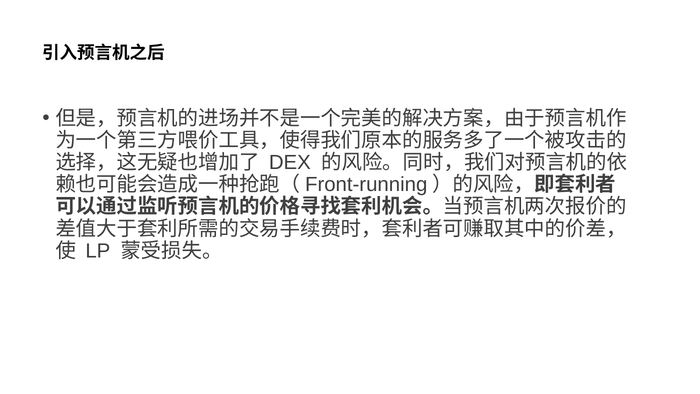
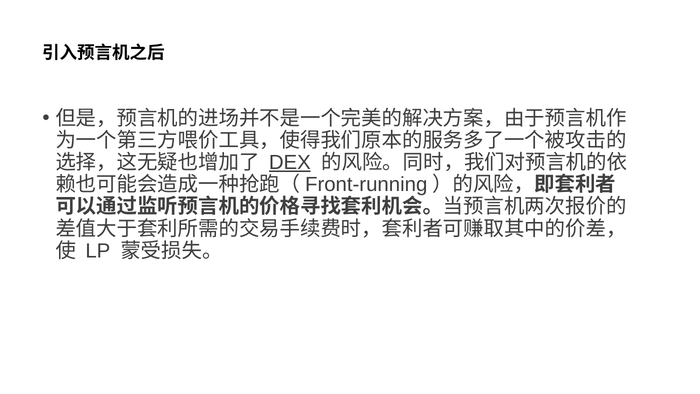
DEX underline: none -> present (290, 162)
